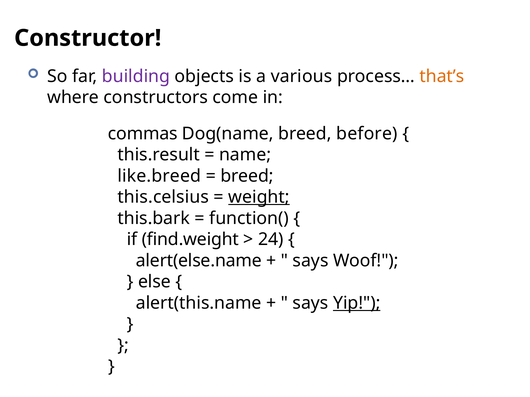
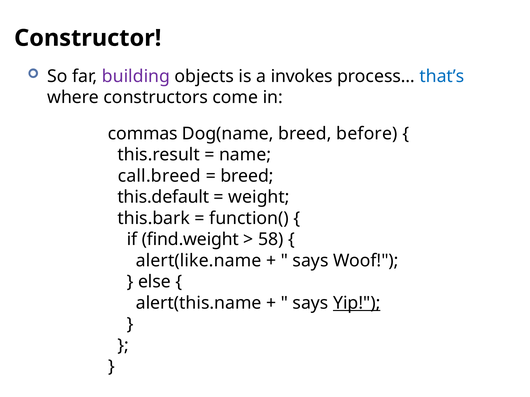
various: various -> invokes (302, 76)
that’s colour: orange -> blue (442, 76)
like.breed: like.breed -> call.breed (159, 176)
this.celsius: this.celsius -> this.default (163, 197)
weight underline: present -> none (259, 197)
24: 24 -> 58 (271, 240)
alert(else.name: alert(else.name -> alert(like.name (199, 261)
